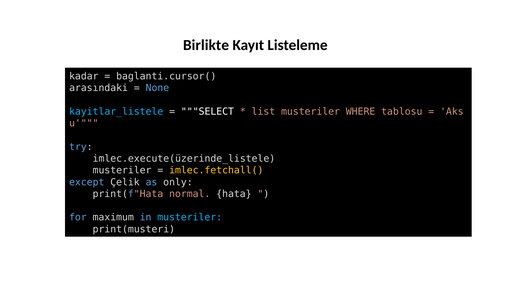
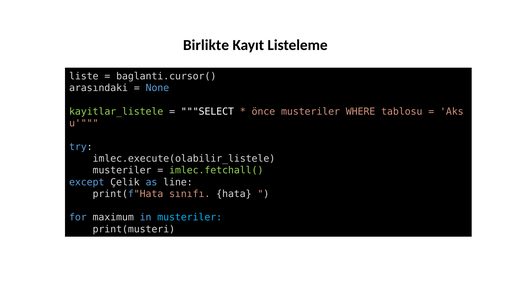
kadar: kadar -> liste (84, 76)
kayitlar_listele colour: light blue -> light green (116, 111)
list: list -> önce (263, 111)
imlec.execute(üzerinde_listele: imlec.execute(üzerinde_listele -> imlec.execute(olabilir_listele (184, 158)
imlec.fetchall( colour: yellow -> light green (216, 170)
only: only -> line (178, 182)
normal: normal -> sınıfı (190, 194)
